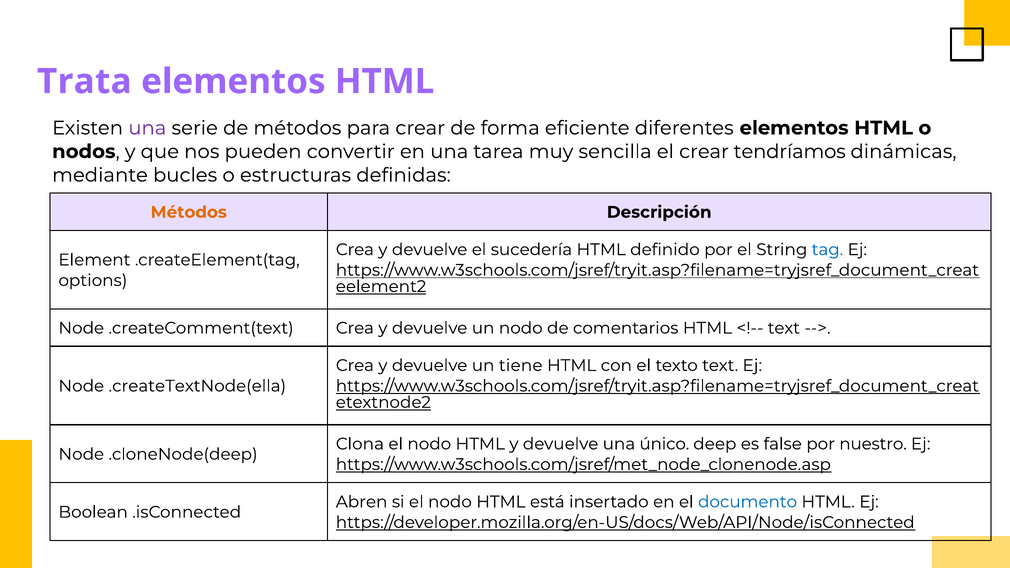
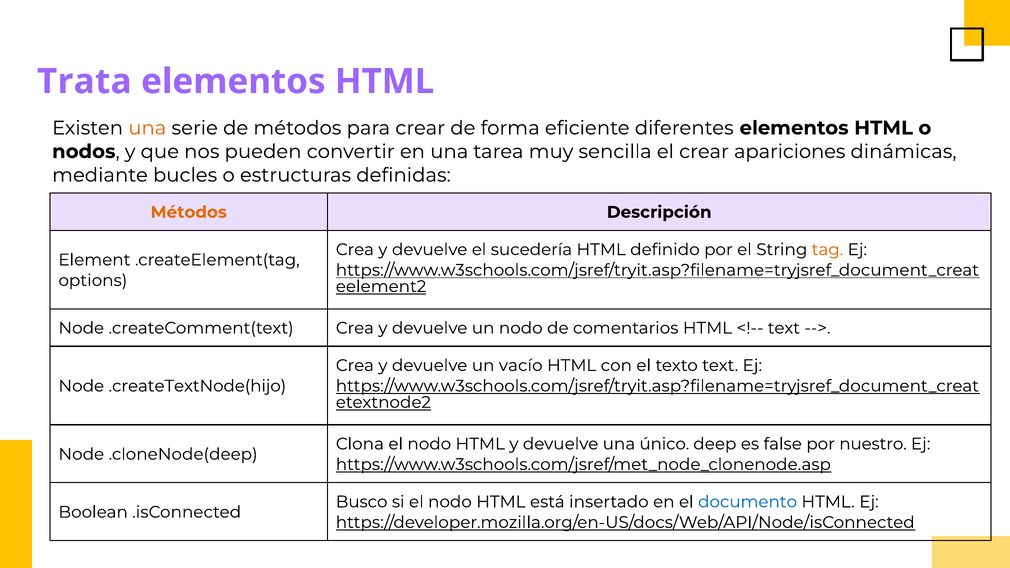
una colour: purple -> orange (147, 128)
tendríamos: tendríamos -> apariciones (790, 152)
tag colour: blue -> orange (827, 250)
tiene: tiene -> vacío (521, 366)
.createTextNode(ella: .createTextNode(ella -> .createTextNode(hijo (197, 386)
Abren: Abren -> Busco (362, 502)
